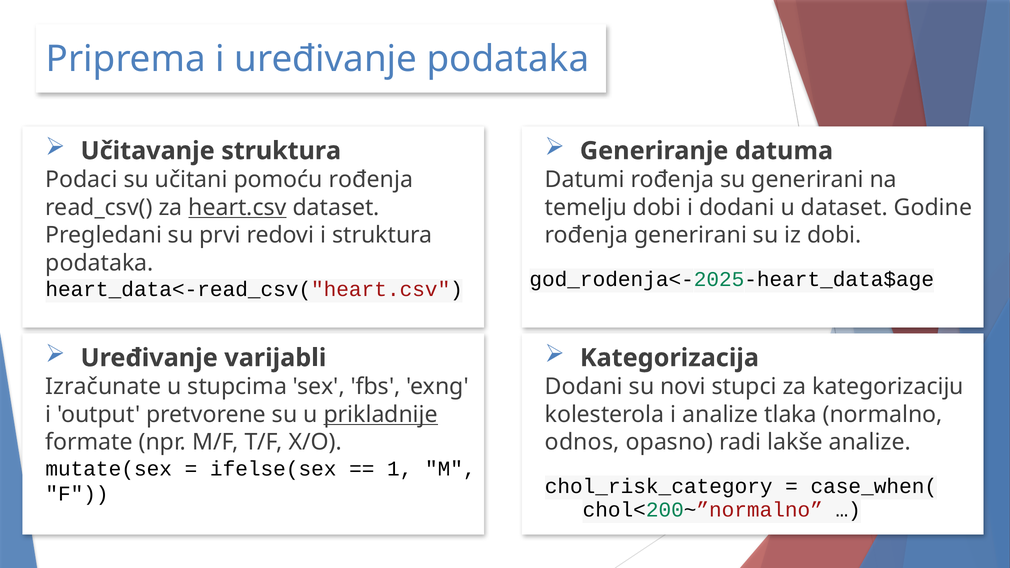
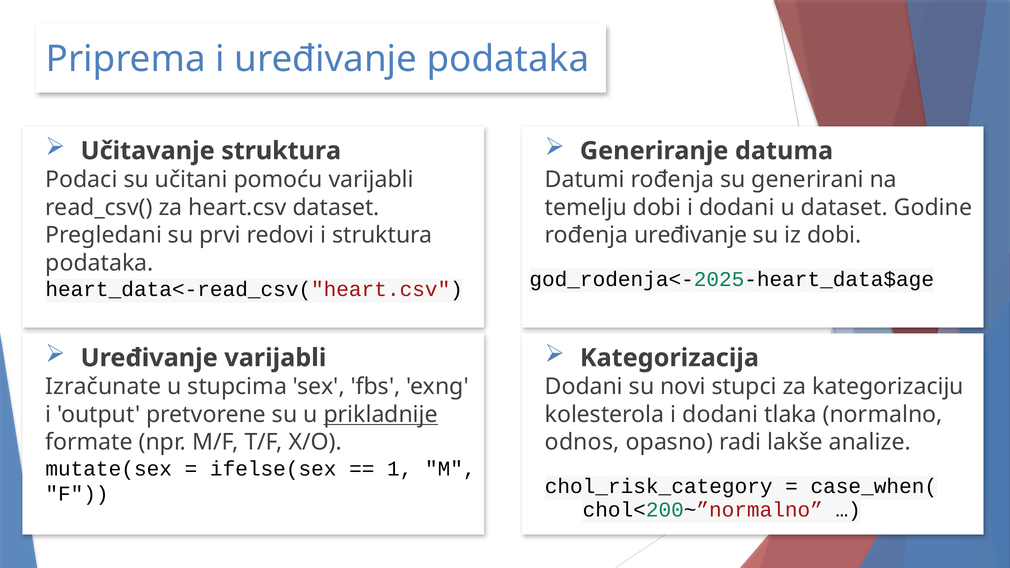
pomoću rođenja: rođenja -> varijabli (371, 180)
heart.csv underline: present -> none (237, 208)
rođenja generirani: generirani -> uređivanje (691, 235)
kolesterola i analize: analize -> dodani (720, 415)
